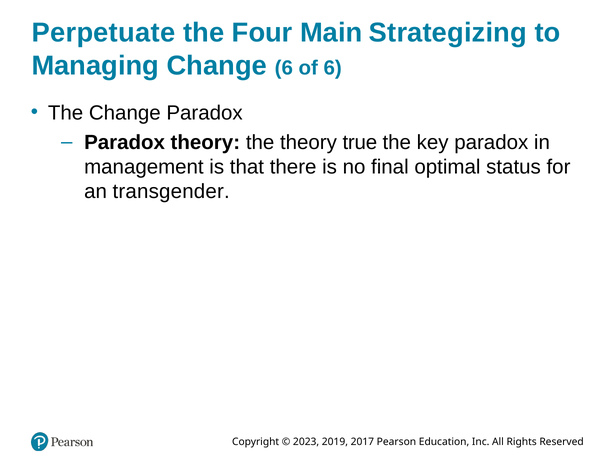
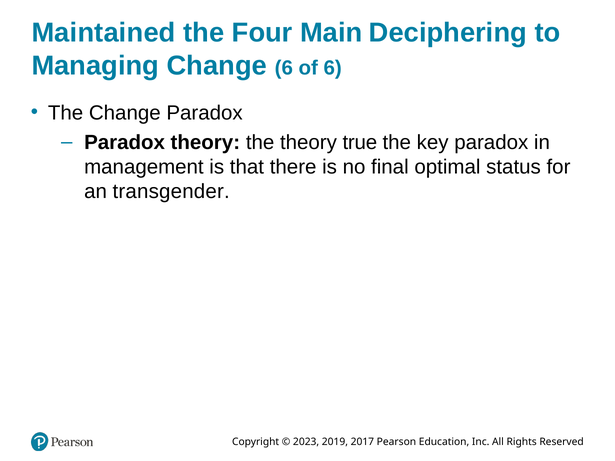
Perpetuate: Perpetuate -> Maintained (104, 33)
Strategizing: Strategizing -> Deciphering (448, 33)
